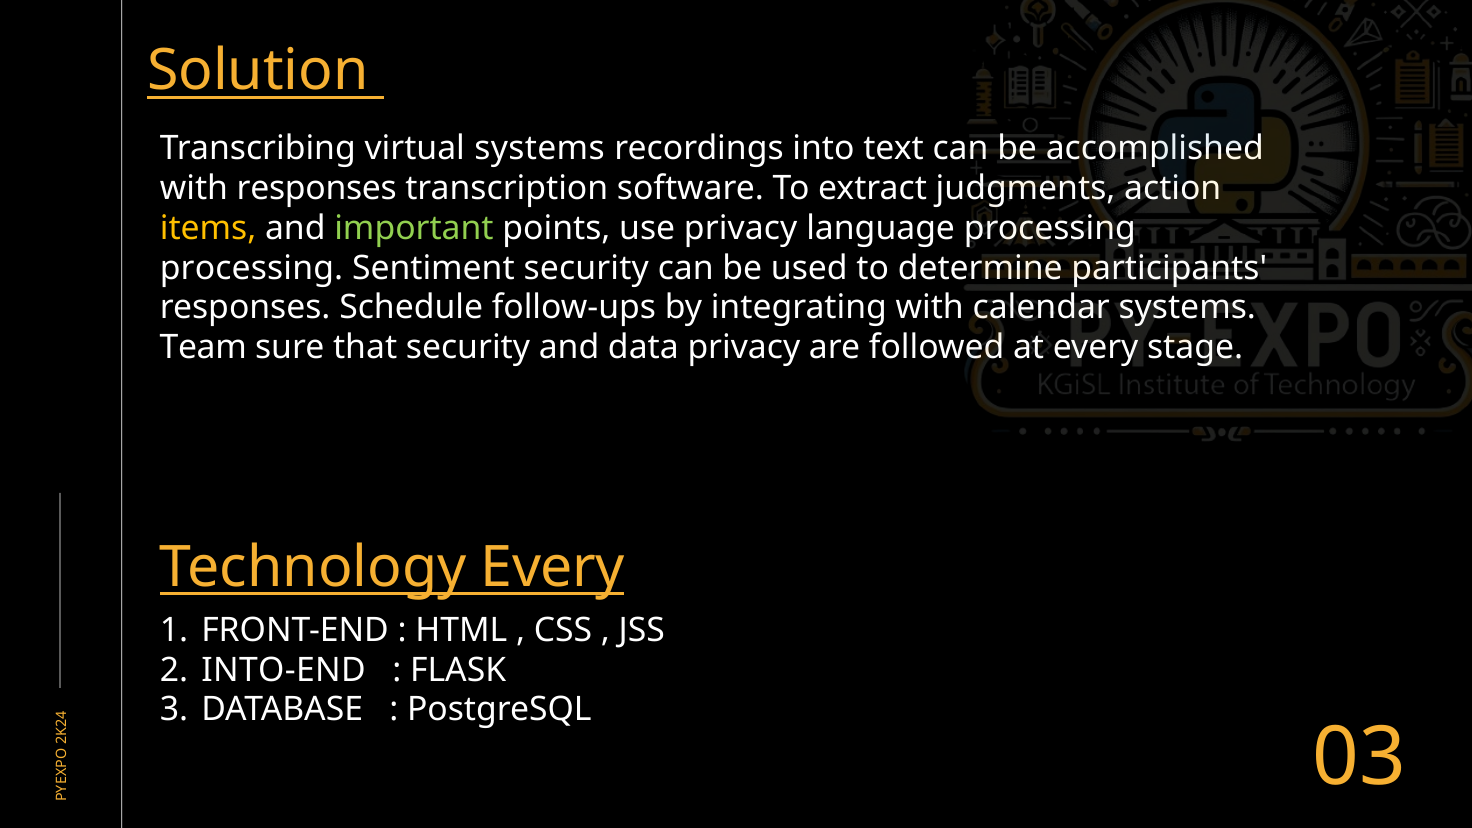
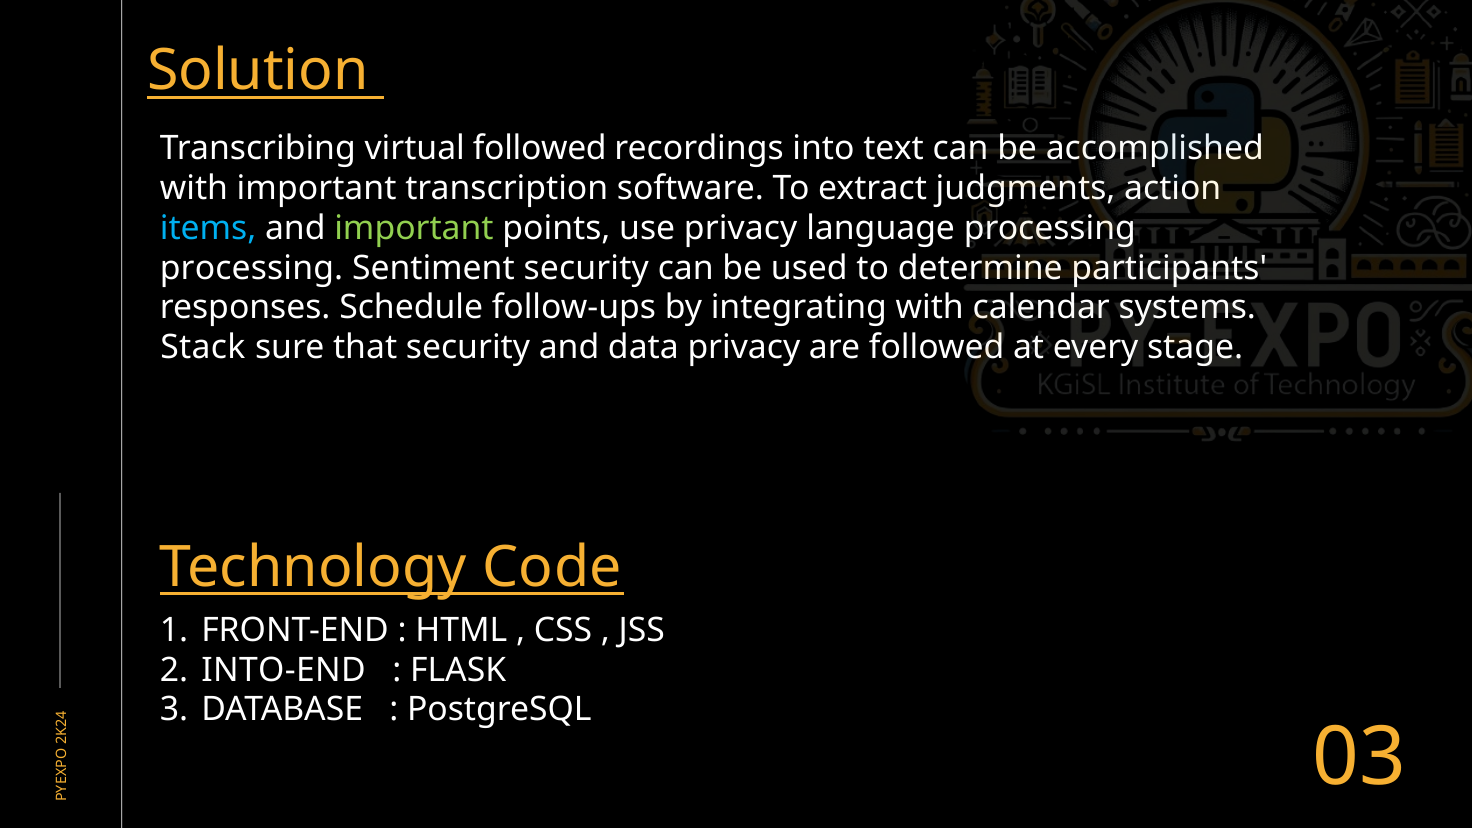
virtual systems: systems -> followed (540, 149)
with responses: responses -> important (317, 188)
items colour: yellow -> light blue (208, 228)
Team: Team -> Stack (203, 348)
Technology Every: Every -> Code (552, 568)
